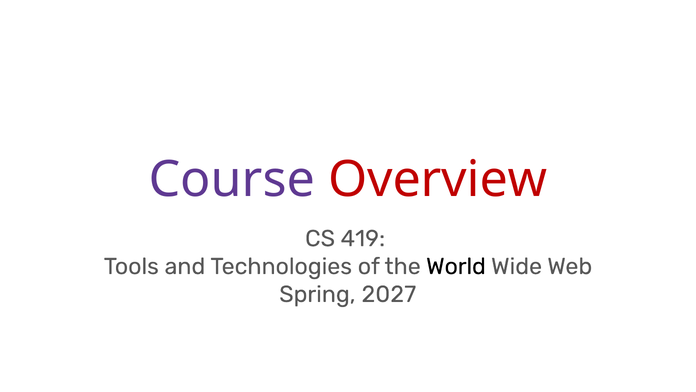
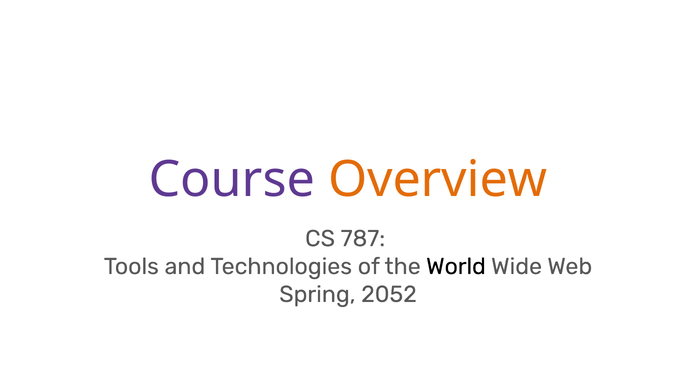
Overview colour: red -> orange (438, 179)
419: 419 -> 787 (363, 238)
2027: 2027 -> 2052 (389, 294)
